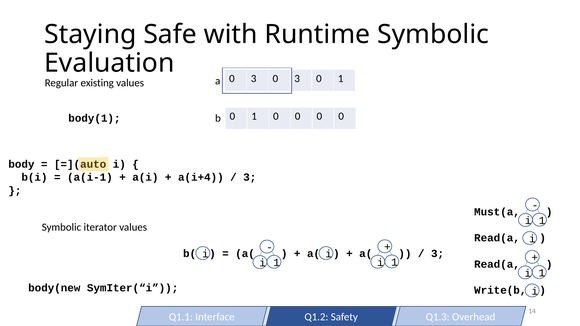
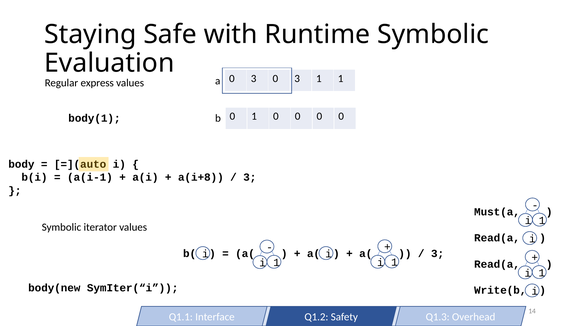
0: 0 -> 1 (319, 78)
existing: existing -> express (97, 83)
a(i+4: a(i+4 -> a(i+8 (201, 178)
